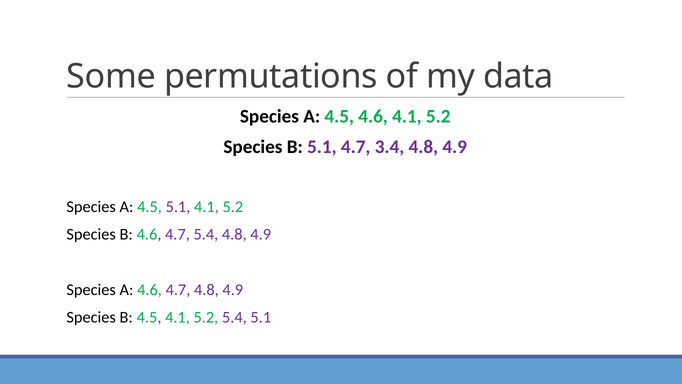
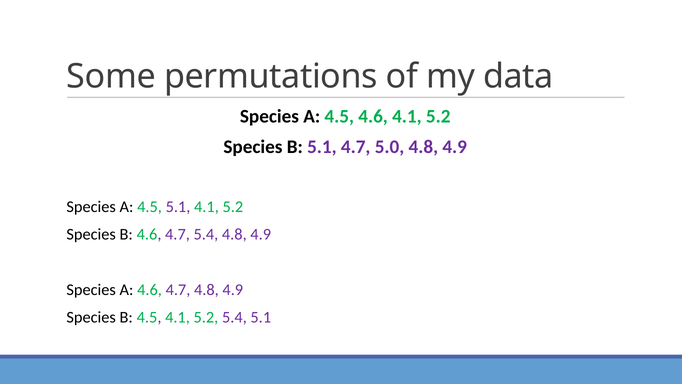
3.4: 3.4 -> 5.0 (390, 147)
